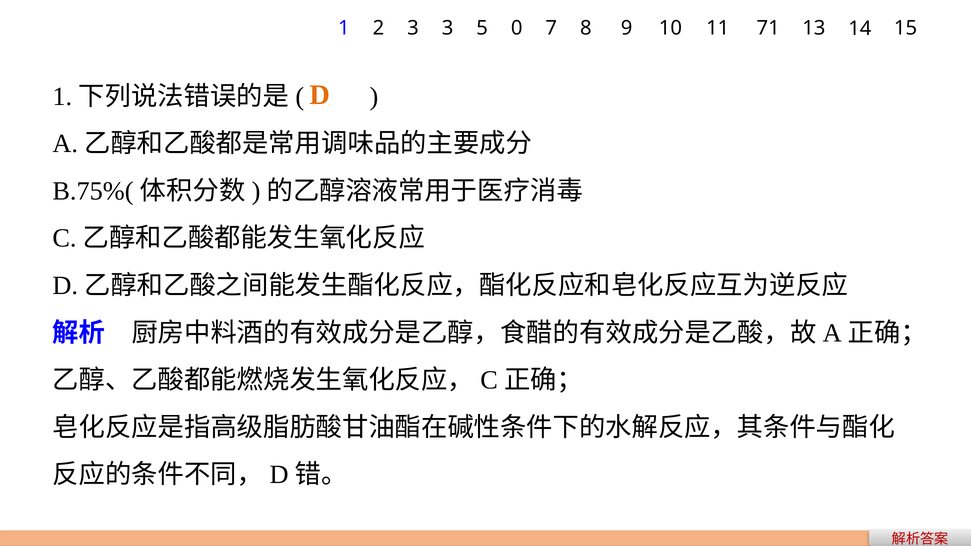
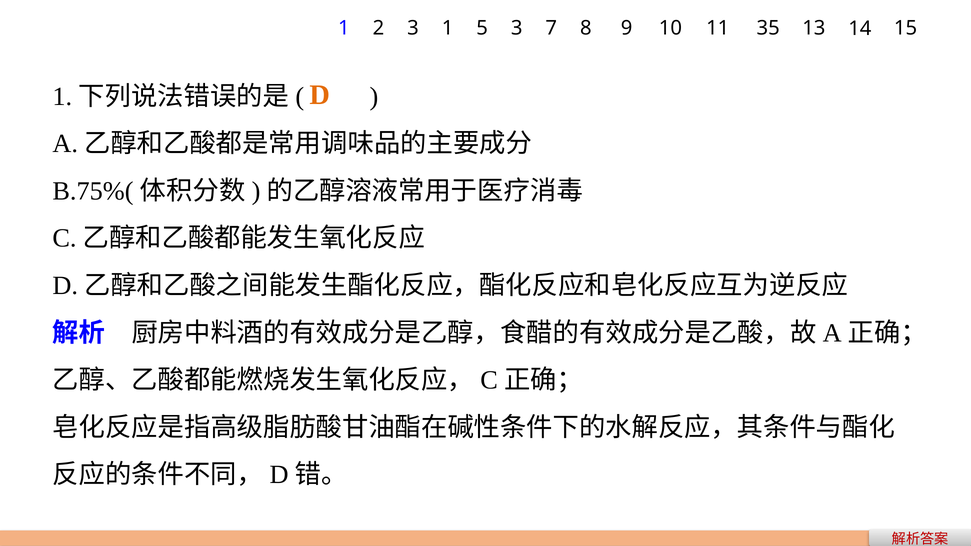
3 3: 3 -> 1 (448, 28)
5 0: 0 -> 3 (517, 28)
71: 71 -> 35 (768, 28)
